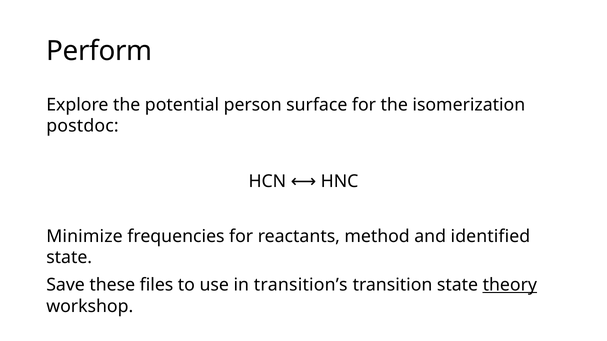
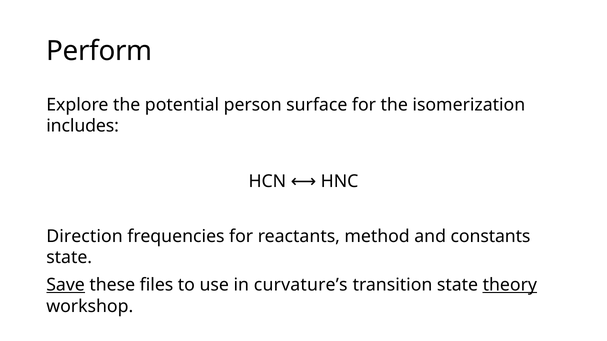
postdoc: postdoc -> includes (83, 126)
Minimize: Minimize -> Direction (85, 237)
identified: identified -> constants (491, 237)
Save underline: none -> present (66, 285)
transition’s: transition’s -> curvature’s (301, 285)
